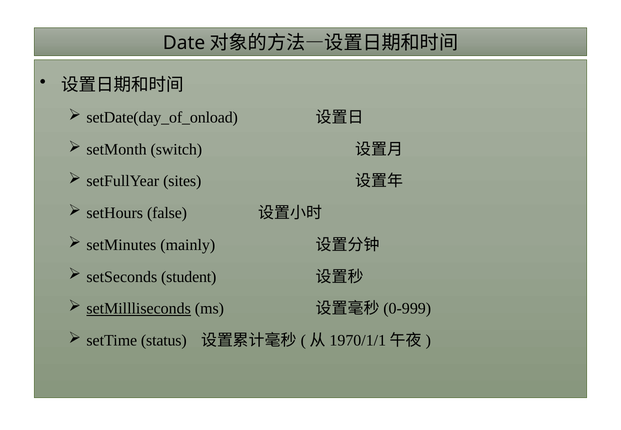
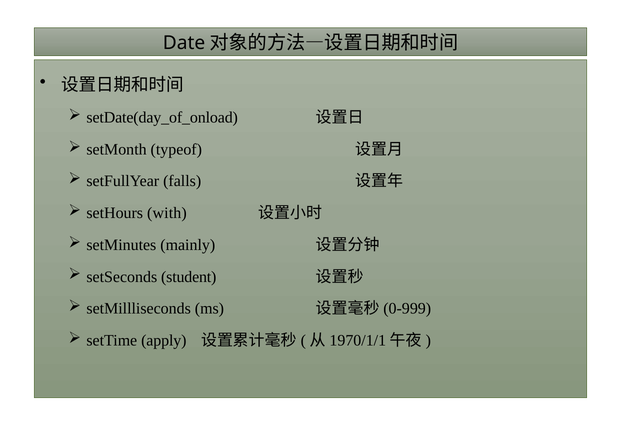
switch: switch -> typeof (176, 149)
sites: sites -> falls (182, 181)
false: false -> with (167, 213)
setMillliseconds underline: present -> none (139, 309)
status: status -> apply (164, 340)
